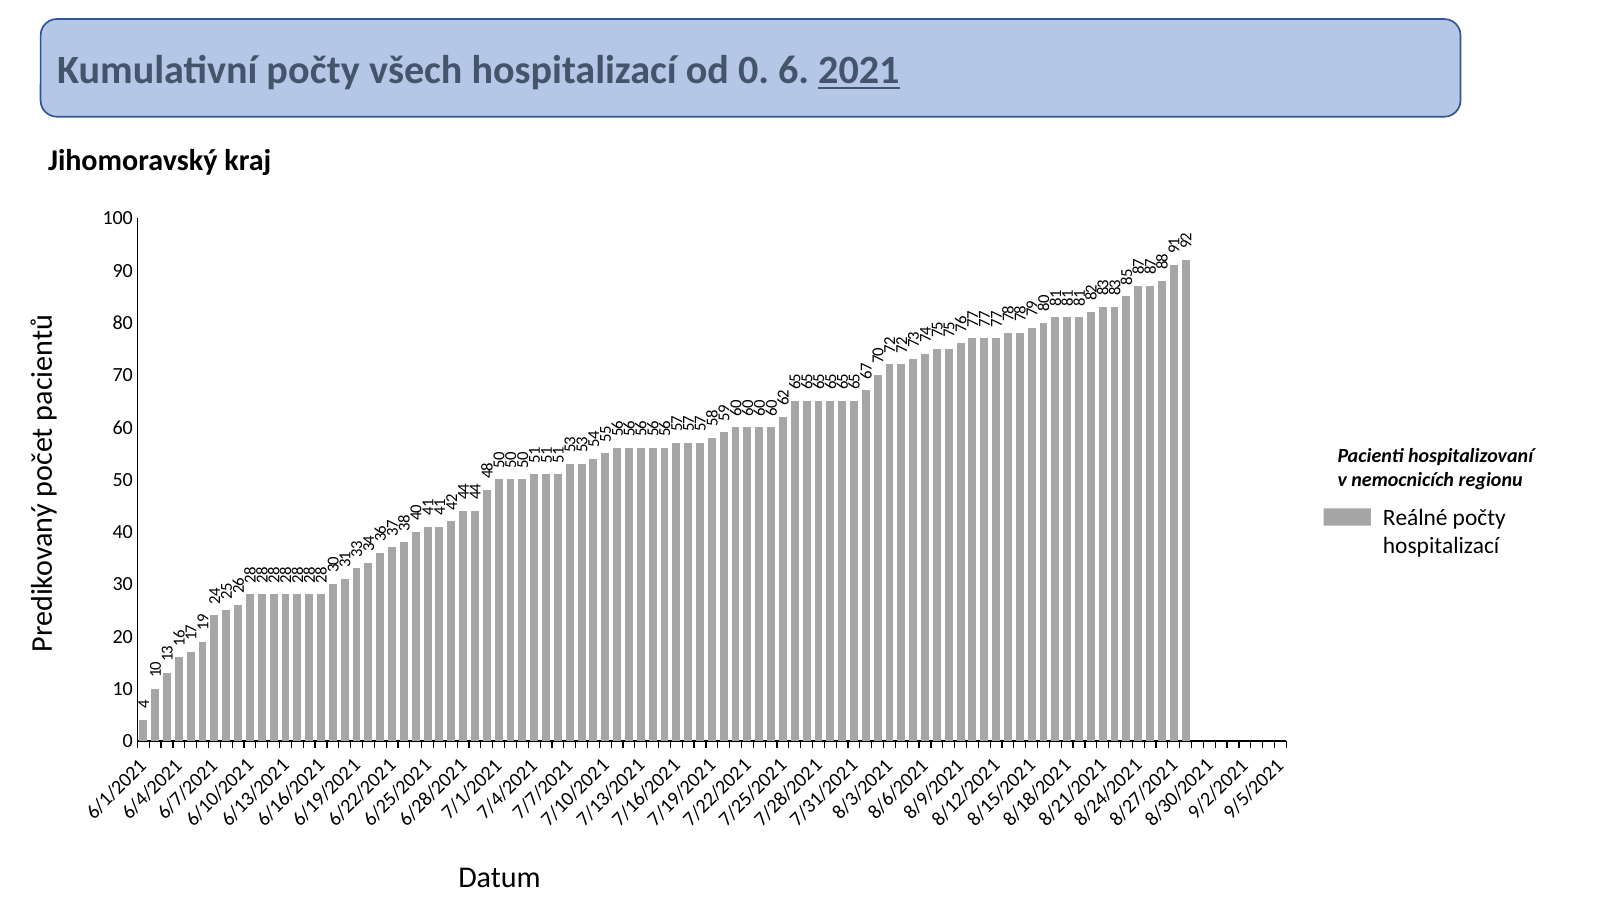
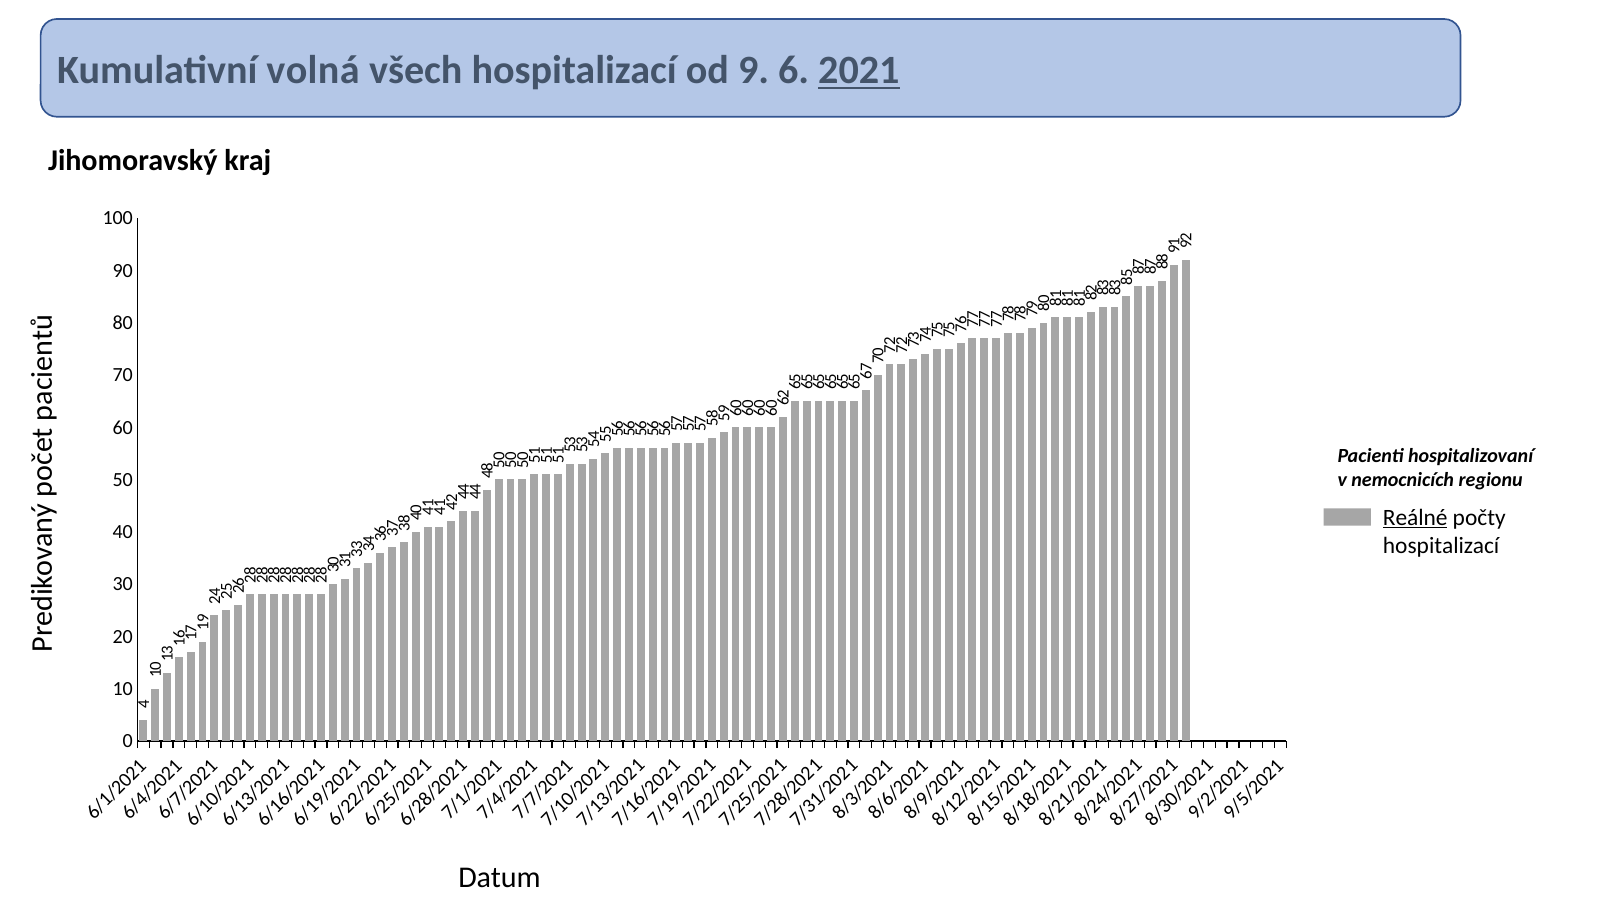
Kumulativní počty: počty -> volná (313, 71)
od 0: 0 -> 9 (754, 71)
Reálné underline: none -> present (1415, 518)
